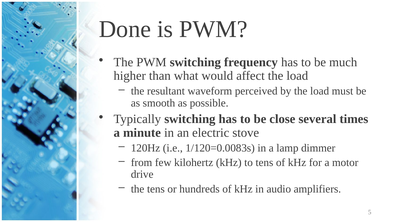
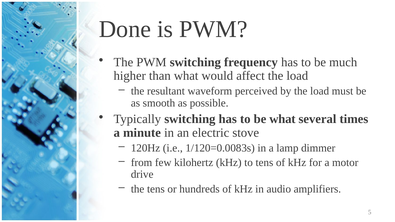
be close: close -> what (282, 119)
